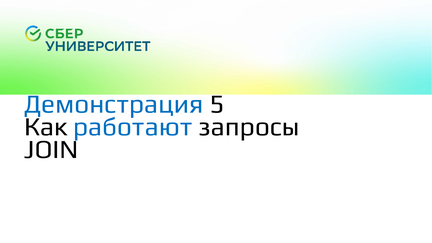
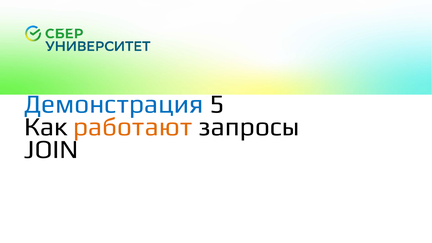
работают colour: blue -> orange (133, 127)
